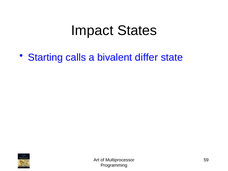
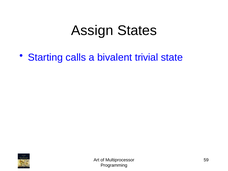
Impact: Impact -> Assign (92, 30)
differ: differ -> trivial (147, 57)
